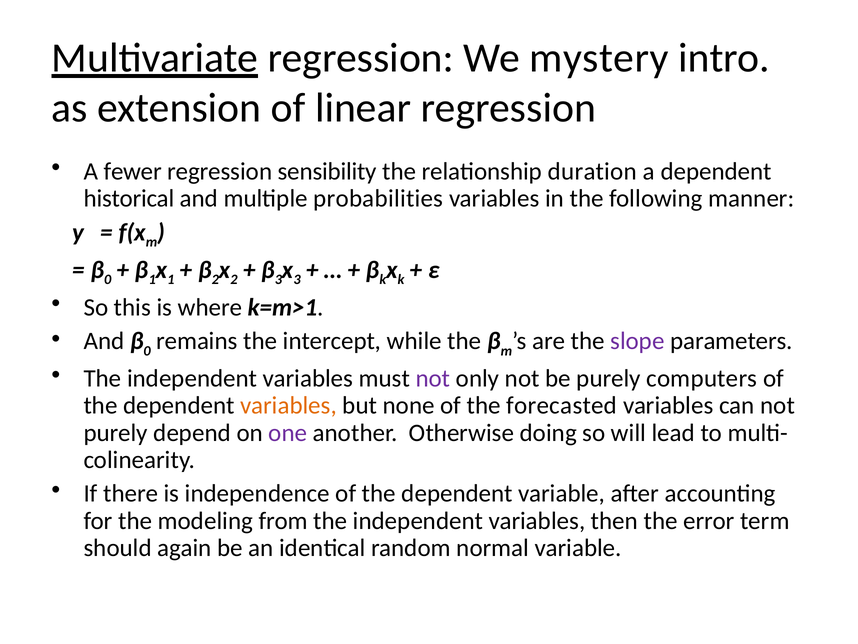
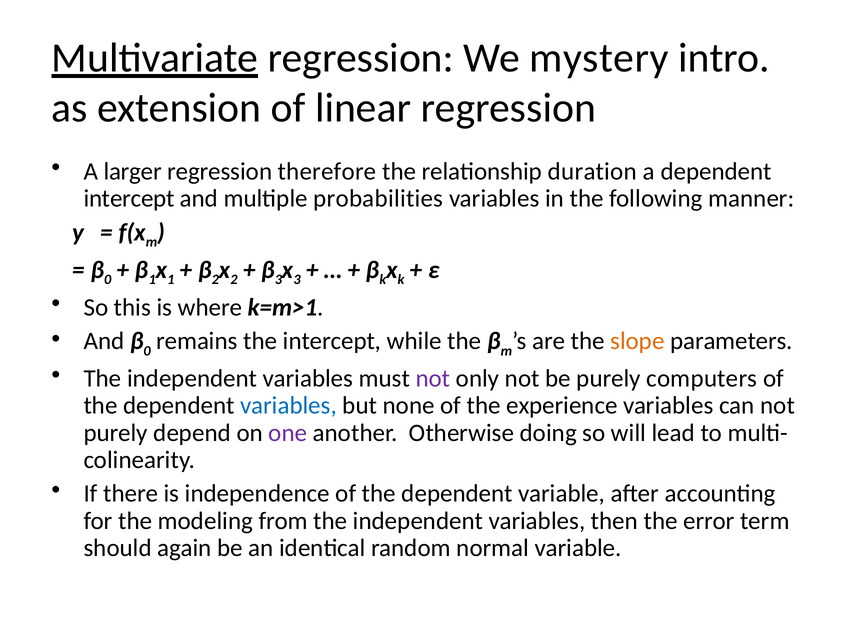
fewer: fewer -> larger (133, 171)
sensibility: sensibility -> therefore (327, 171)
historical: historical -> intercept (129, 198)
slope colour: purple -> orange (637, 341)
variables colour: orange -> blue (288, 405)
forecasted: forecasted -> experience (562, 405)
